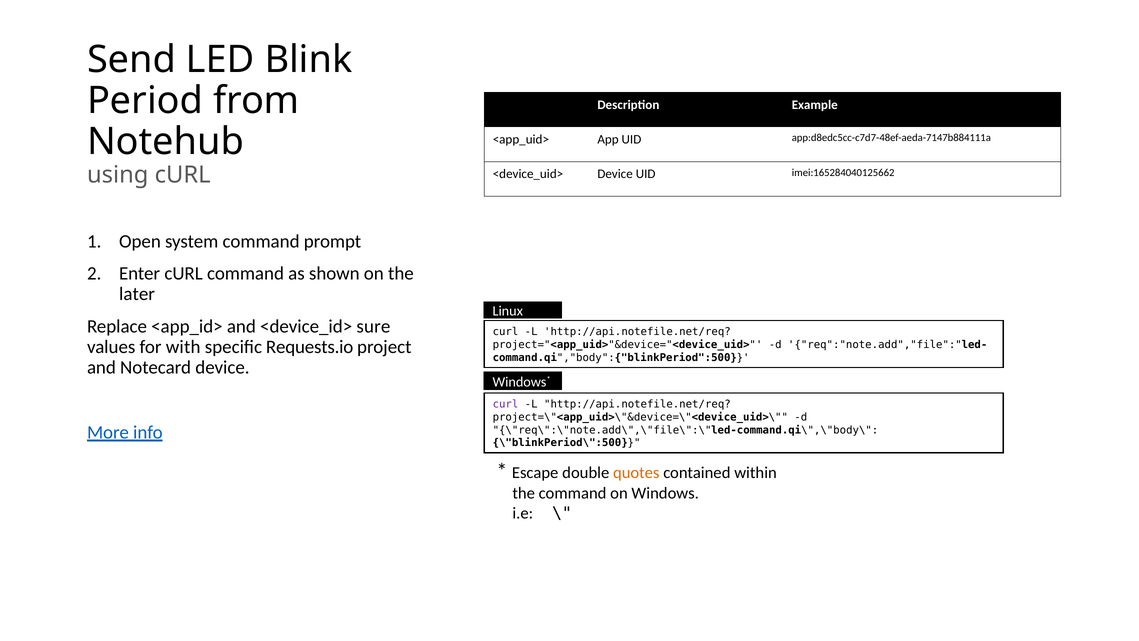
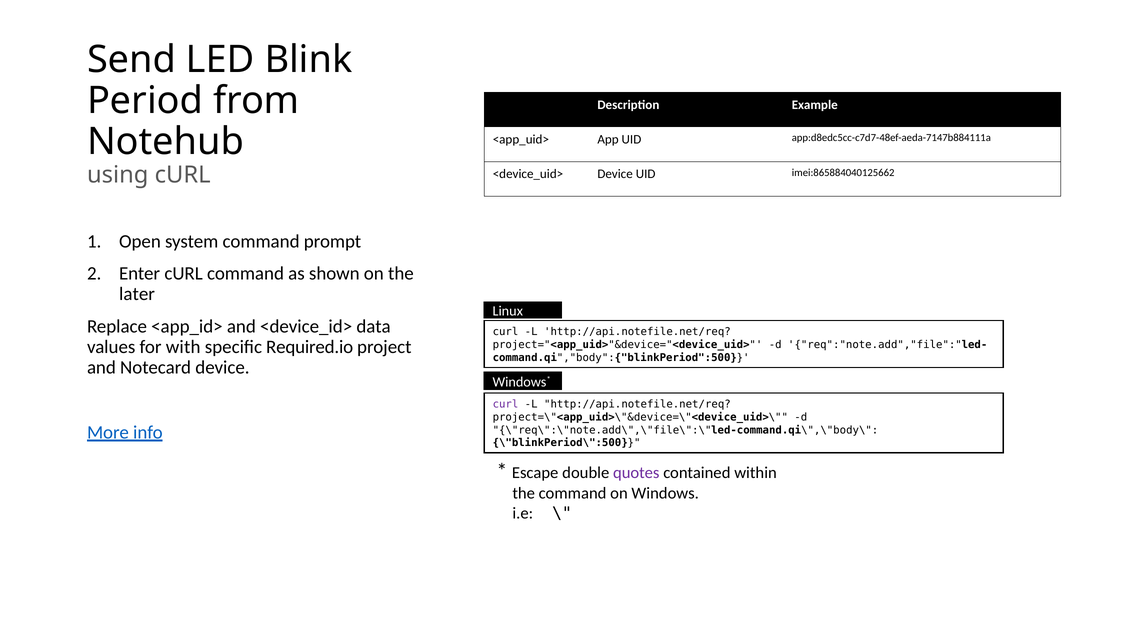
imei:165284040125662: imei:165284040125662 -> imei:865884040125662 (843, 172)
sure: sure -> data (374, 326)
Requests.io: Requests.io -> Required.io (310, 347)
quotes colour: orange -> purple (636, 472)
